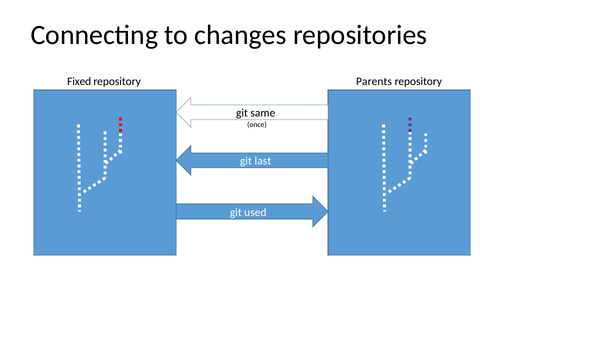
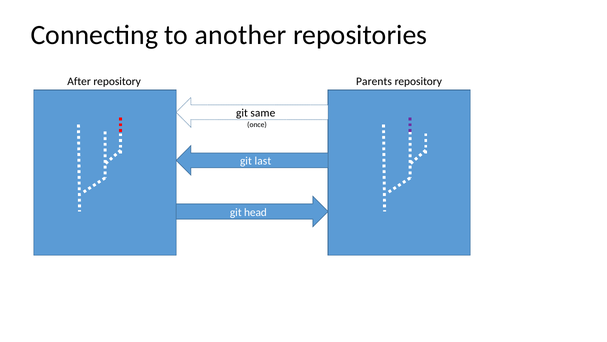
changes: changes -> another (240, 35)
Fixed: Fixed -> After (79, 81)
used: used -> head (255, 212)
